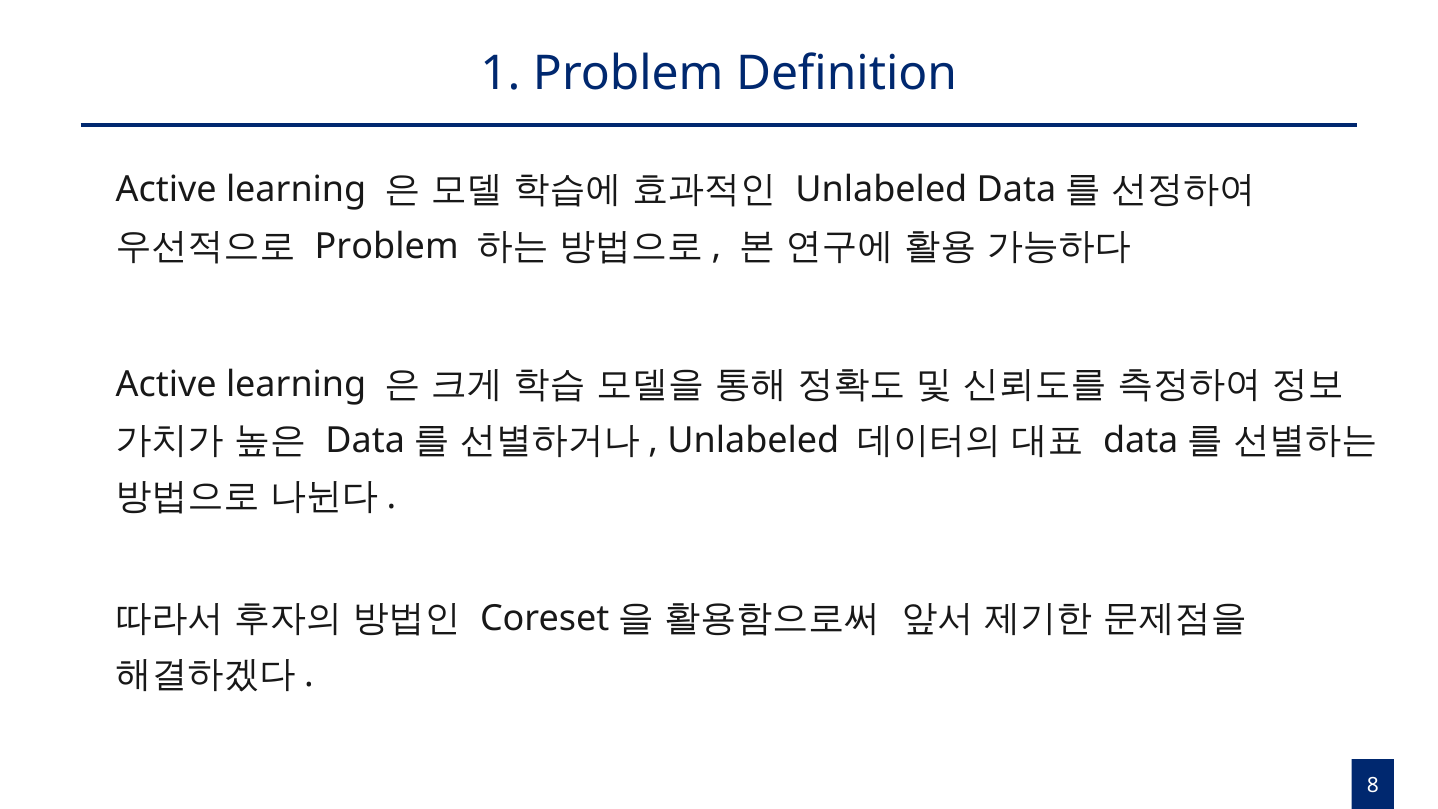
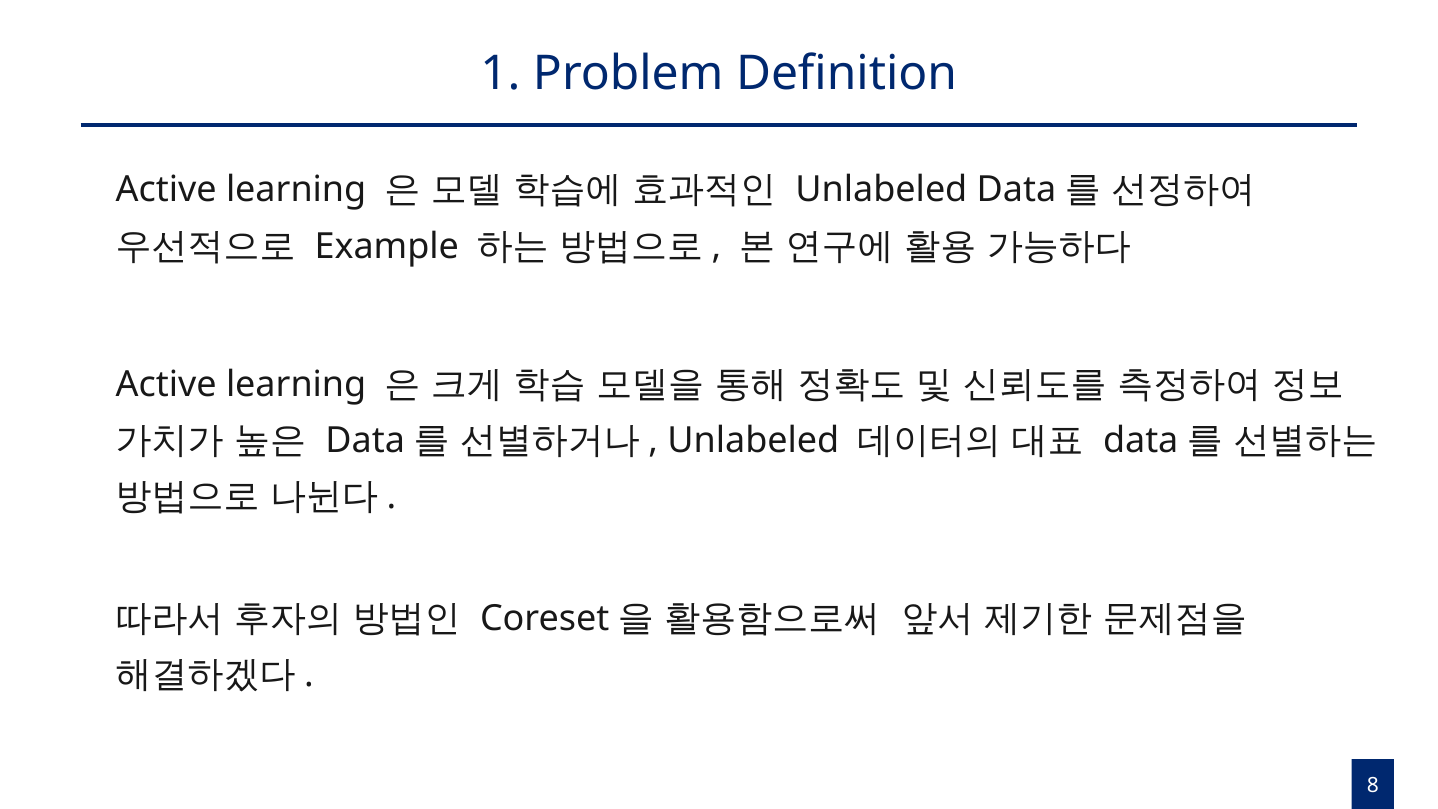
Problem: Problem -> Example (387, 246)
